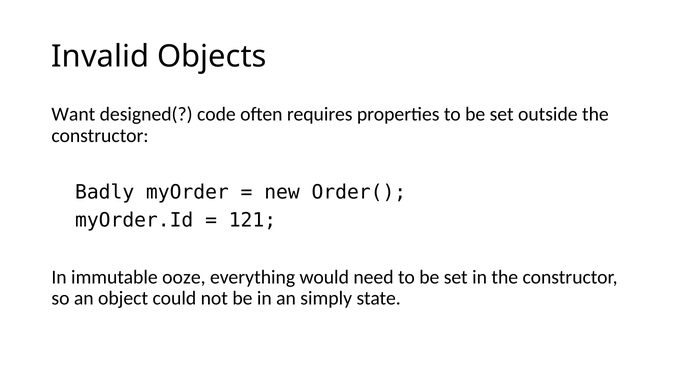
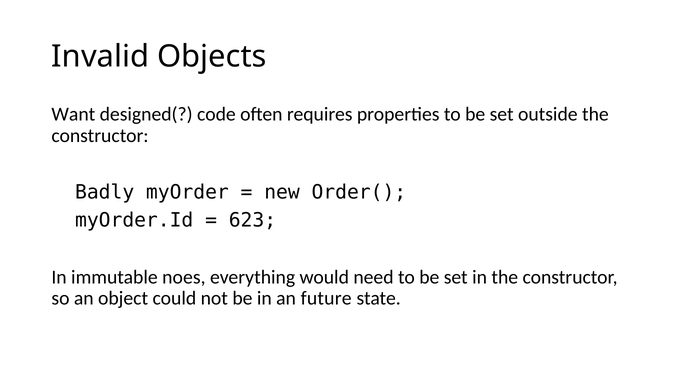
121: 121 -> 623 (252, 220)
ooze: ooze -> noes (184, 277)
simply: simply -> future (326, 298)
